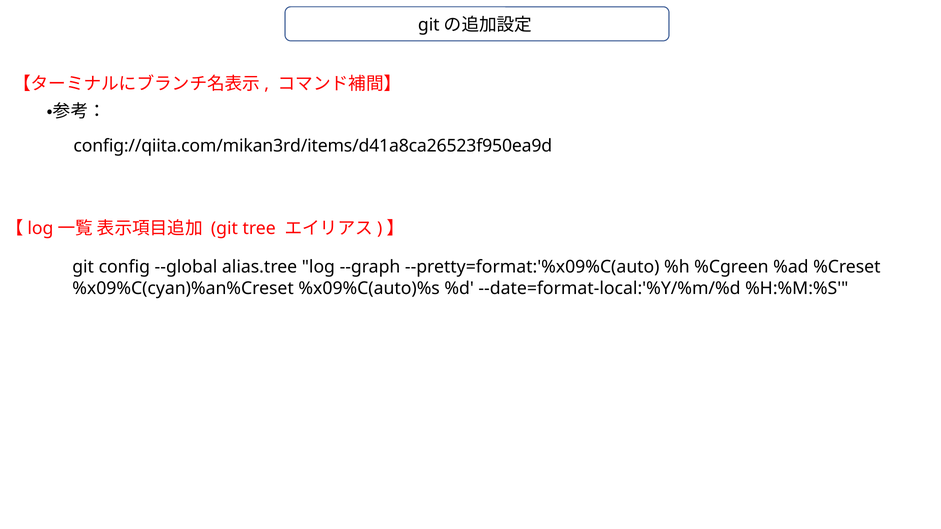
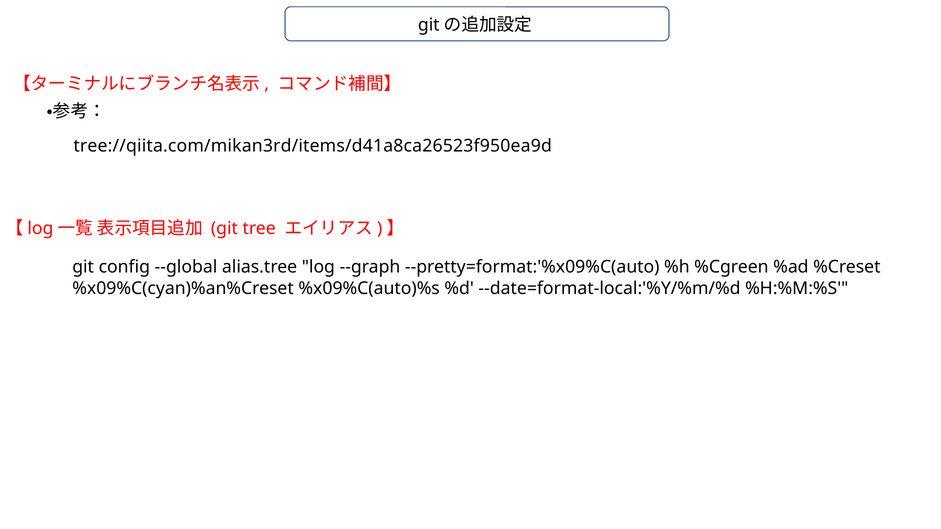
config://qiita.com/mikan3rd/items/d41a8ca26523f950ea9d: config://qiita.com/mikan3rd/items/d41a8ca26523f950ea9d -> tree://qiita.com/mikan3rd/items/d41a8ca26523f950ea9d (313, 146)
